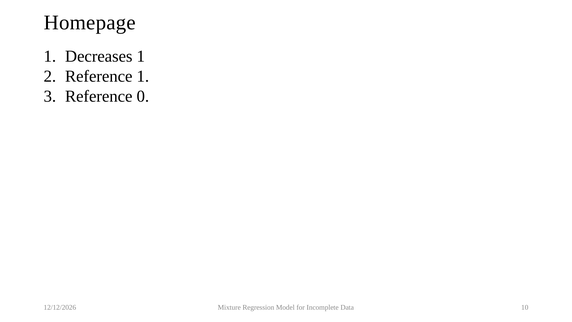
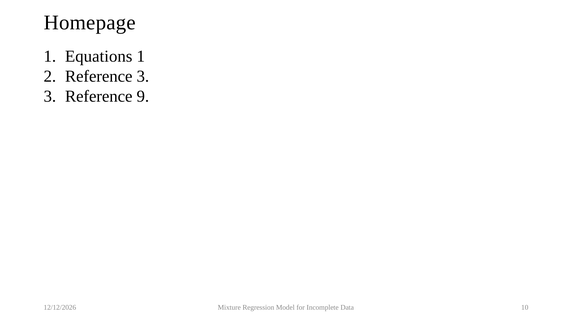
Decreases: Decreases -> Equations (99, 56)
Reference 1: 1 -> 3 (143, 76)
0: 0 -> 9 (143, 96)
